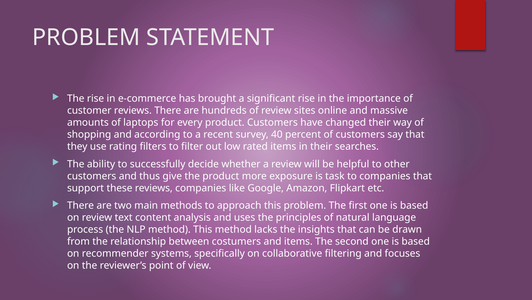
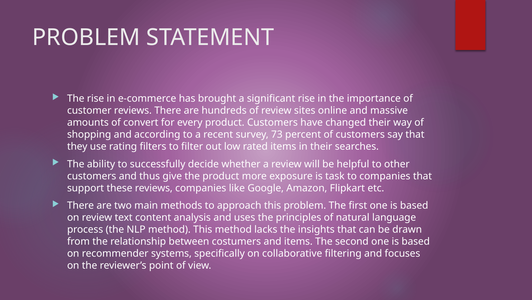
laptops: laptops -> convert (141, 122)
40: 40 -> 73 (277, 134)
